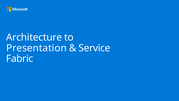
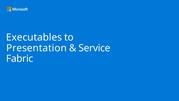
Architecture: Architecture -> Executables (34, 37)
